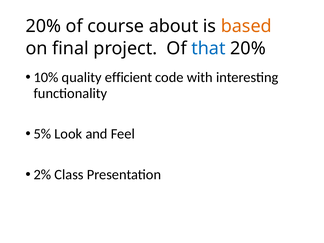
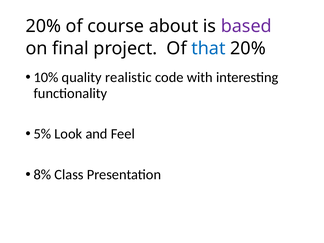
based colour: orange -> purple (246, 26)
efficient: efficient -> realistic (128, 77)
2%: 2% -> 8% (42, 175)
